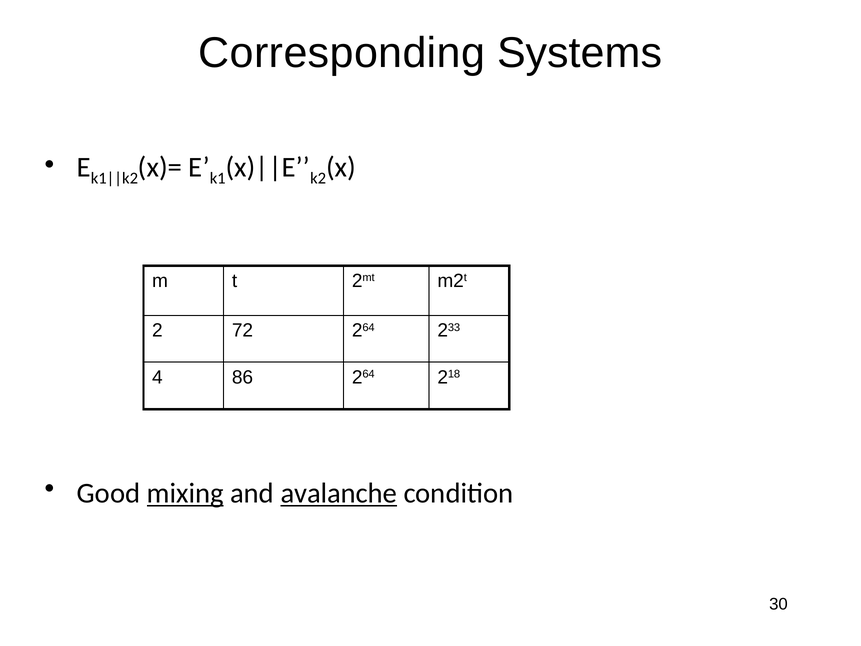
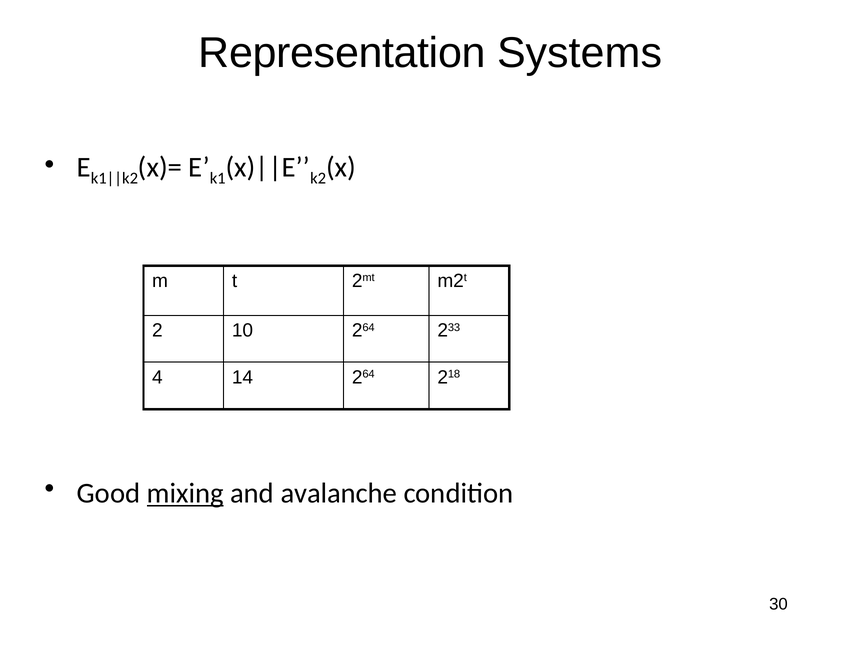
Corresponding: Corresponding -> Representation (342, 53)
72: 72 -> 10 (242, 330)
86: 86 -> 14 (242, 377)
avalanche underline: present -> none (339, 493)
